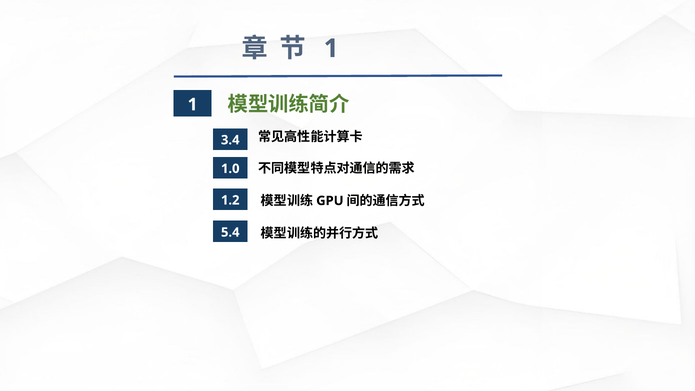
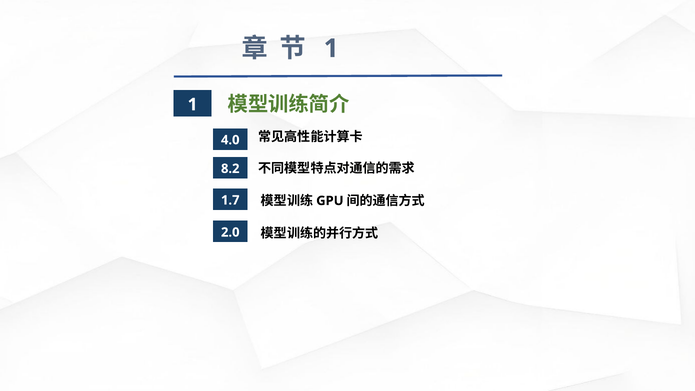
3.4: 3.4 -> 4.0 (230, 140)
1.0: 1.0 -> 8.2 (230, 169)
1.2: 1.2 -> 1.7 (230, 200)
5.4: 5.4 -> 2.0 (230, 232)
